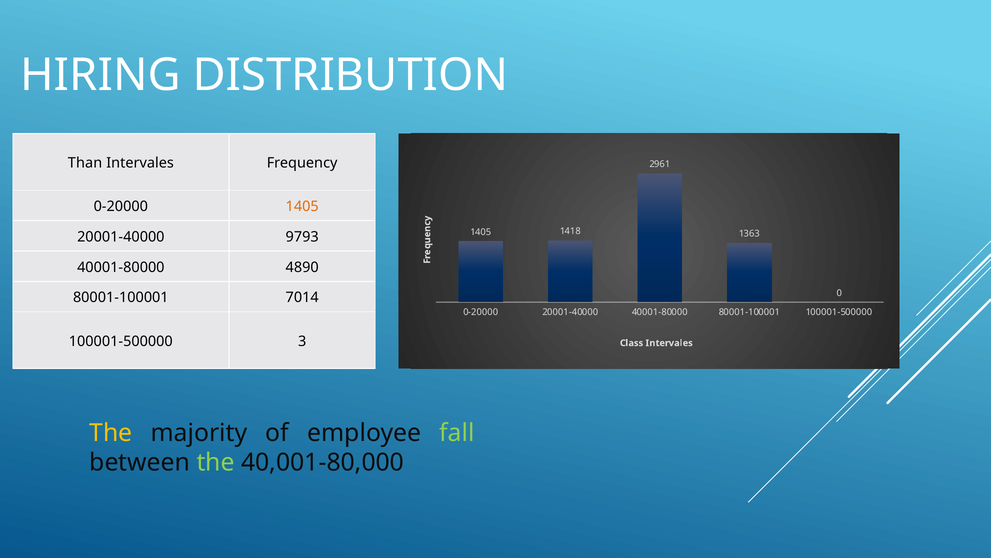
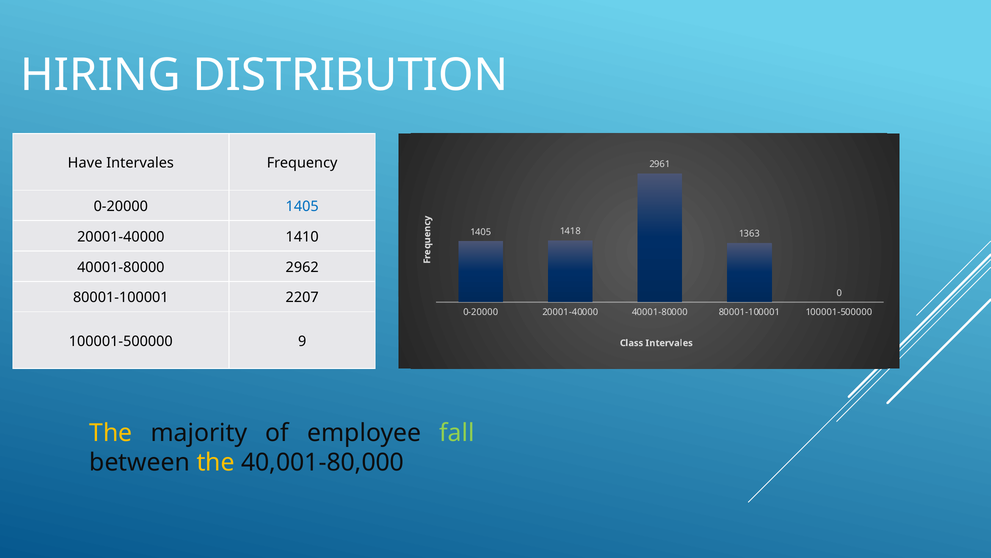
Than: Than -> Have (85, 163)
1405 colour: orange -> blue (302, 206)
9793: 9793 -> 1410 (302, 237)
4890: 4890 -> 2962 (302, 267)
7014: 7014 -> 2207 (302, 297)
3: 3 -> 9 (302, 341)
the colour: light green -> yellow (216, 462)
